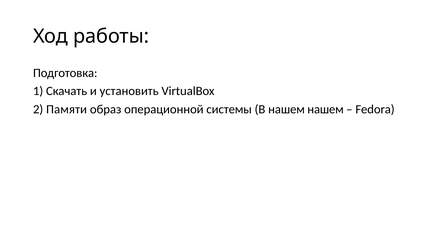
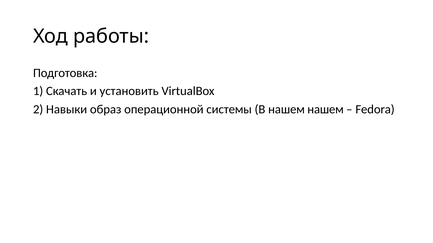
Памяти: Памяти -> Навыки (67, 110)
